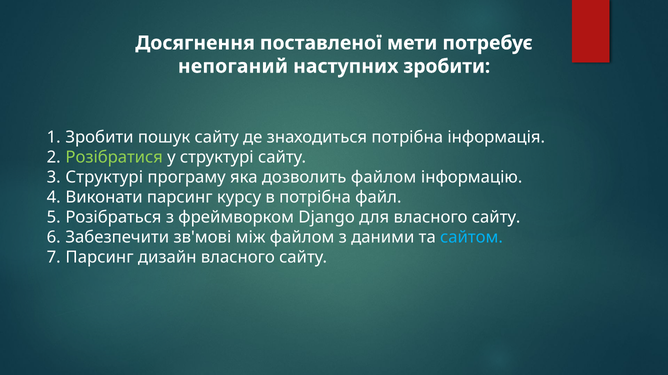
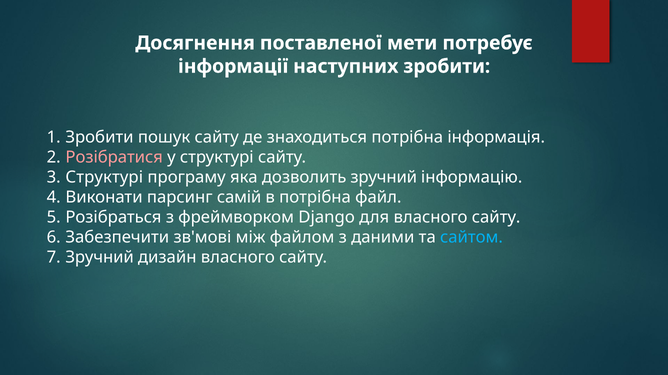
непоганий: непоганий -> інформації (233, 66)
Розібратися colour: light green -> pink (114, 158)
дозволить файлом: файлом -> зручний (384, 178)
курсу: курсу -> самій (239, 198)
Парсинг: Парсинг -> Зручний (100, 258)
